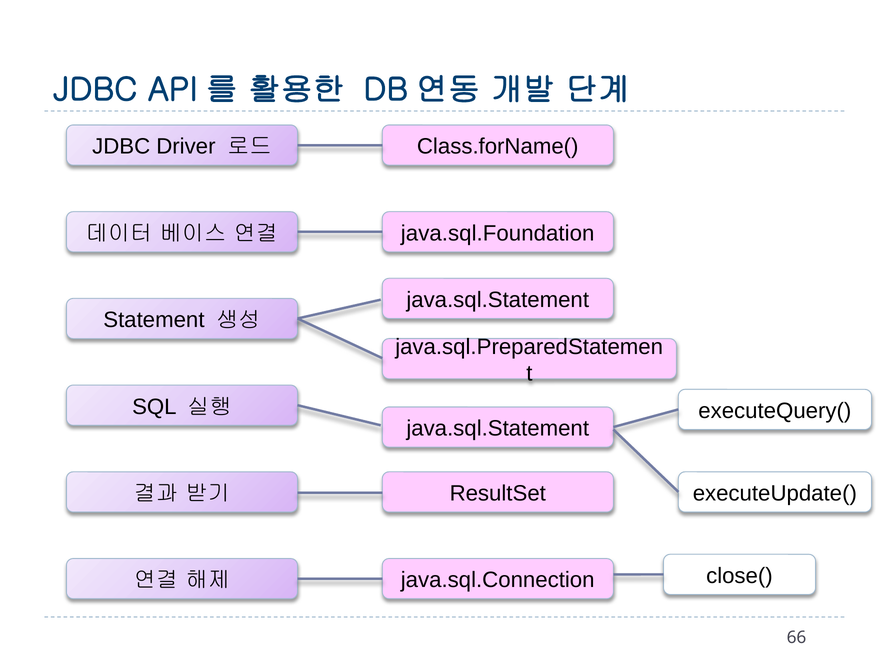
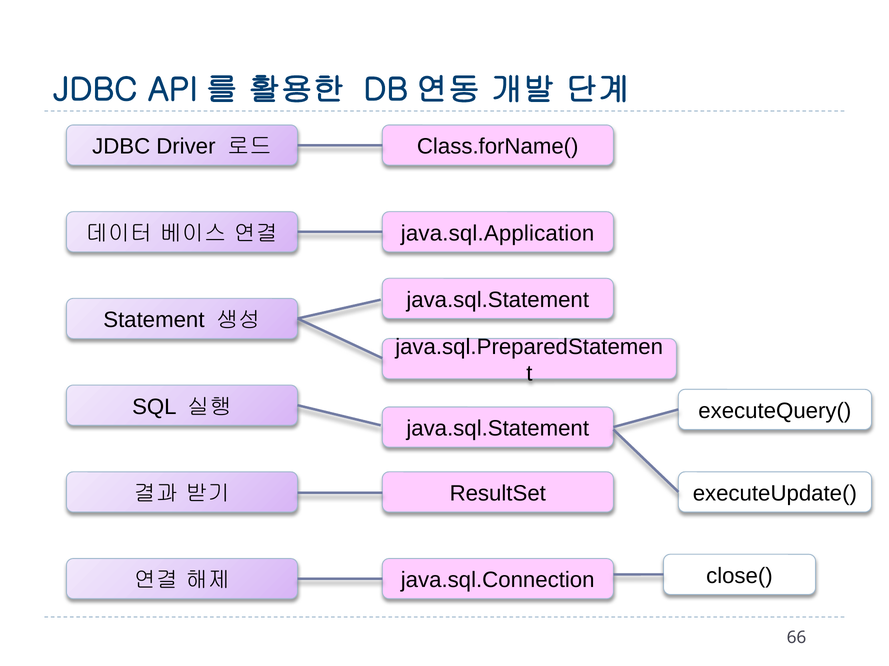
java.sql.Foundation: java.sql.Foundation -> java.sql.Application (498, 234)
